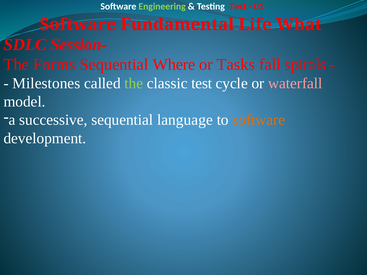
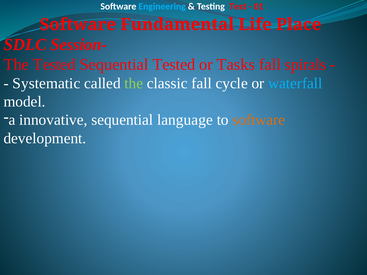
Engineering colour: light green -> light blue (162, 6)
What: What -> Place (299, 25)
The Forms: Forms -> Tested (54, 64)
Sequential Where: Where -> Tested (174, 64)
Milestones: Milestones -> Systematic (46, 83)
classic test: test -> fall (202, 83)
waterfall colour: pink -> light blue (295, 83)
successive: successive -> innovative (53, 120)
